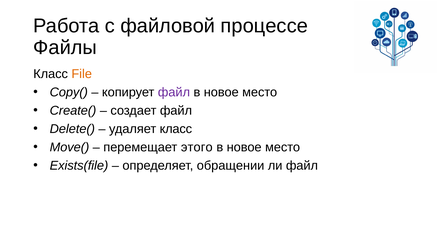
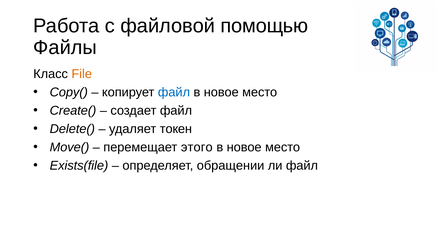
процессе: процессе -> помощью (264, 26)
файл colour: purple -> blue (174, 92)
удаляет класс: класс -> токен (176, 129)
